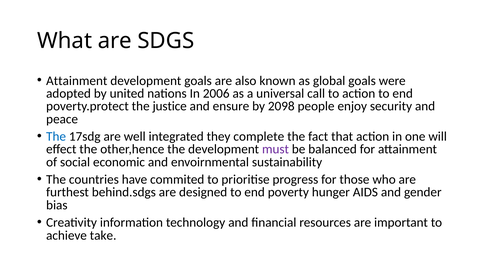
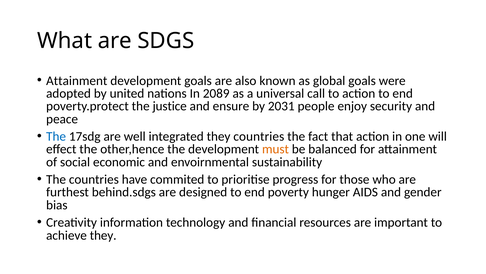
2006: 2006 -> 2089 (216, 93)
2098: 2098 -> 2031 (281, 106)
they complete: complete -> countries (259, 136)
must colour: purple -> orange (275, 149)
achieve take: take -> they (103, 235)
